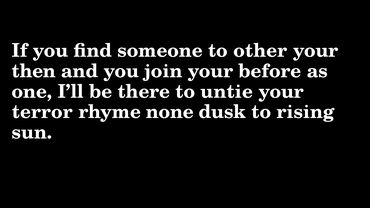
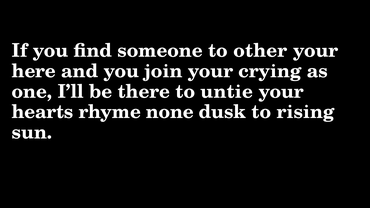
then: then -> here (34, 71)
before: before -> crying (270, 71)
terror: terror -> hearts (43, 112)
